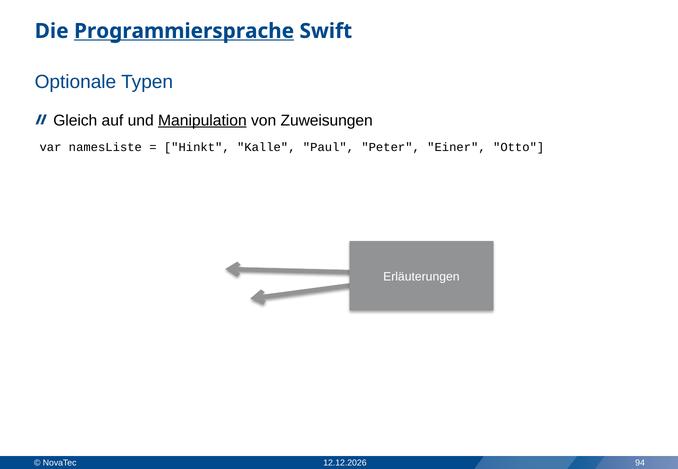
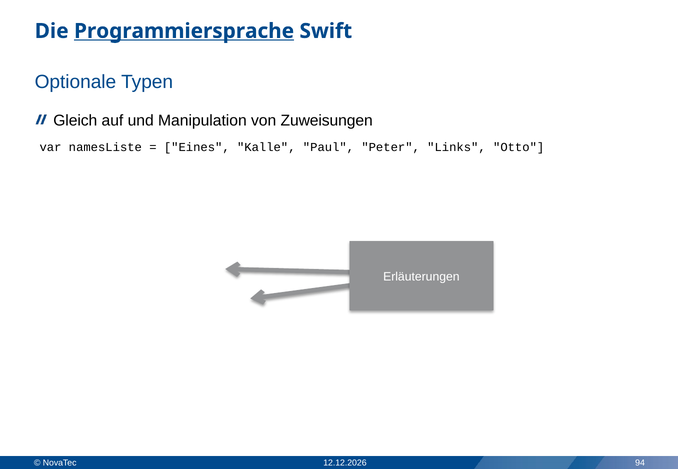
Manipulation underline: present -> none (202, 120)
Hinkt: Hinkt -> Eines (197, 147)
Einer: Einer -> Links (456, 147)
